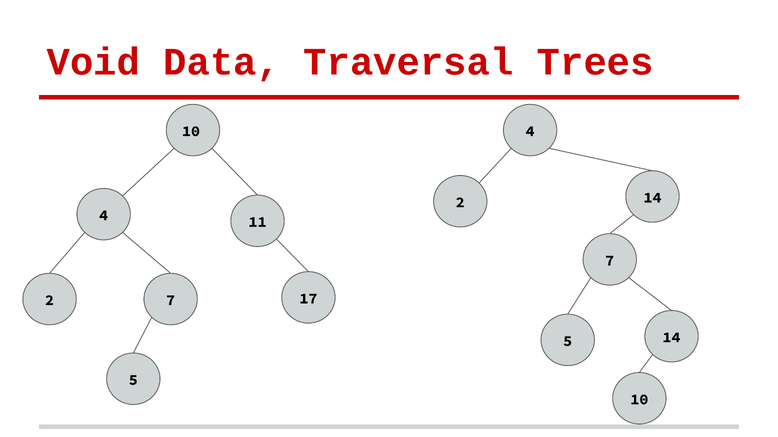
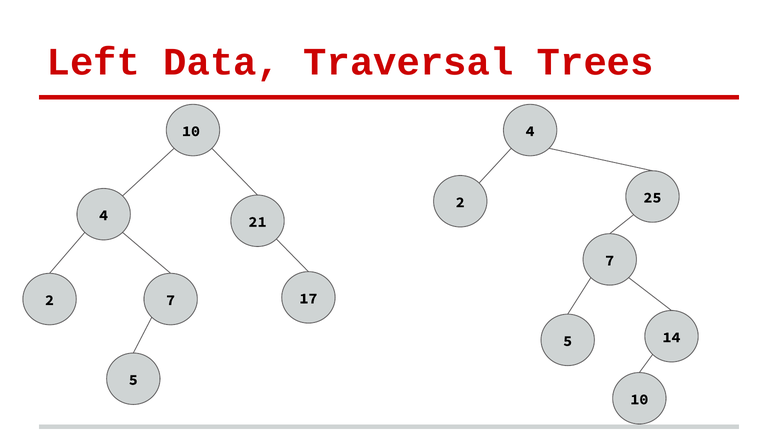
Void: Void -> Left (93, 62)
2 14: 14 -> 25 (652, 198)
11: 11 -> 21 (257, 222)
